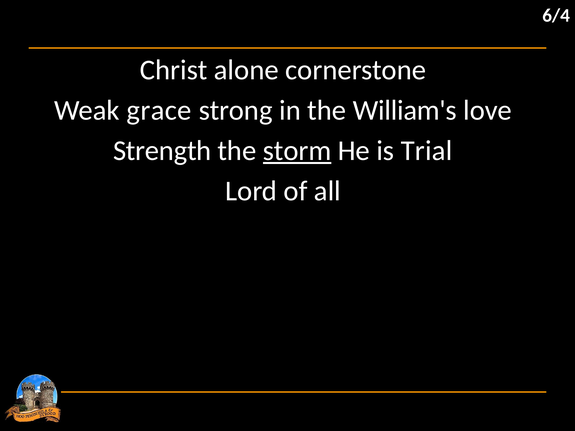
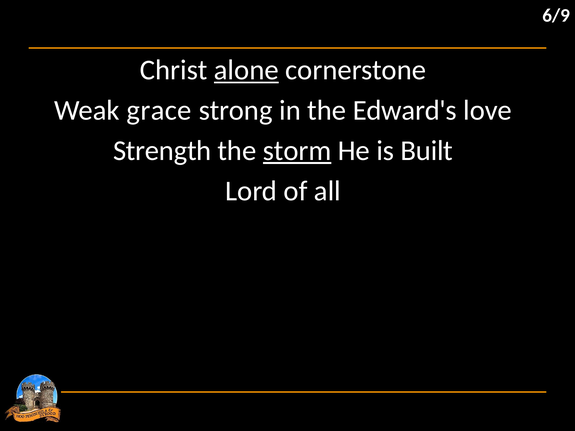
6/4: 6/4 -> 6/9 (556, 16)
alone underline: none -> present (246, 70)
William's: William's -> Edward's (405, 110)
Trial: Trial -> Built (427, 151)
